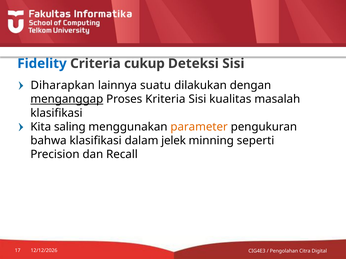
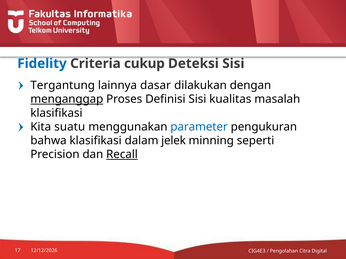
Diharapkan: Diharapkan -> Tergantung (63, 85)
suatu: suatu -> dasar (156, 85)
Kriteria: Kriteria -> Definisi (165, 99)
saling: saling -> suatu (70, 127)
parameter colour: orange -> blue (199, 127)
Recall underline: none -> present (122, 155)
